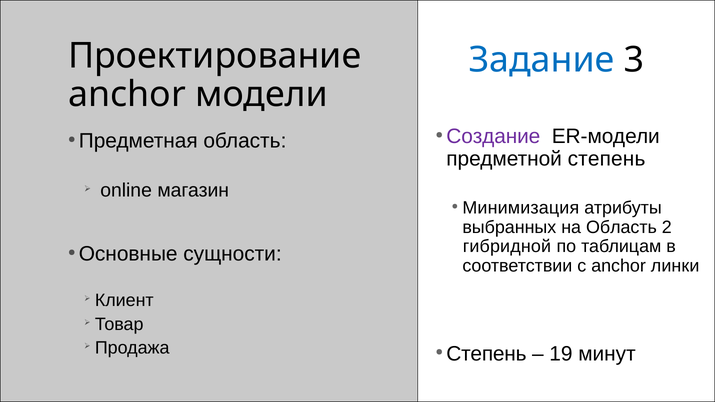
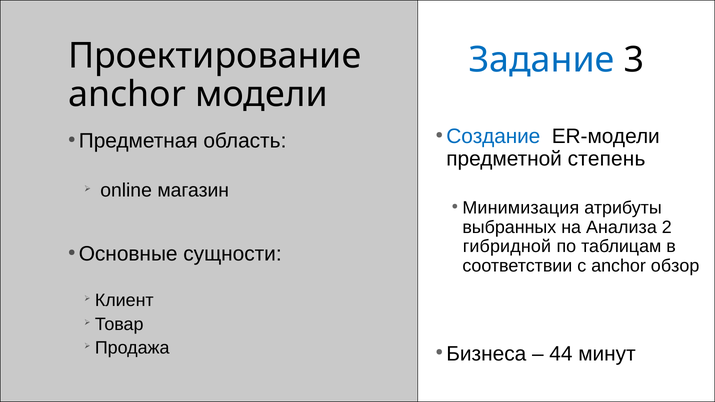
Создание colour: purple -> blue (493, 137)
на Область: Область -> Анализа (621, 227)
линки: линки -> обзор (675, 266)
Степень: Степень -> Бизнеса (486, 354)
19: 19 -> 44 (561, 354)
